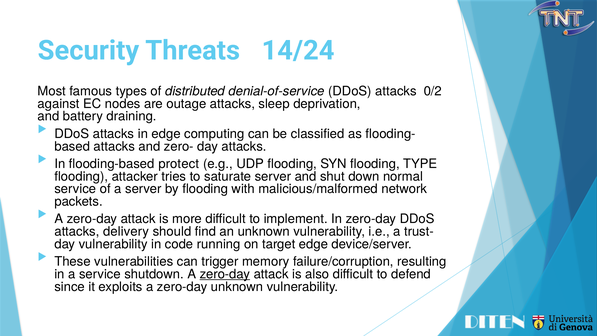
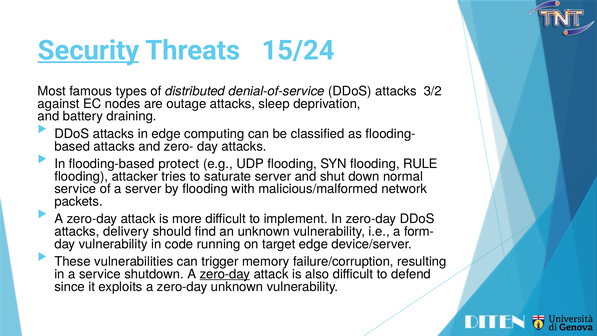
Security underline: none -> present (88, 50)
14/24: 14/24 -> 15/24 (298, 50)
0/2: 0/2 -> 3/2 (433, 91)
TYPE: TYPE -> RULE (420, 164)
trust-: trust- -> form- (419, 231)
